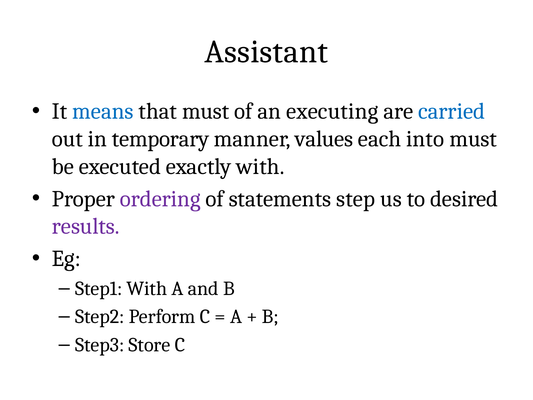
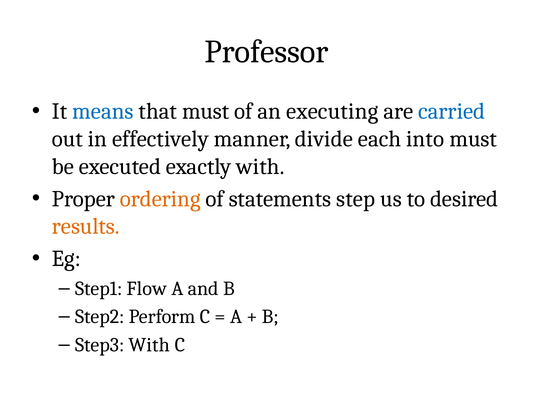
Assistant: Assistant -> Professor (266, 52)
temporary: temporary -> effectively (160, 139)
values: values -> divide (324, 139)
ordering colour: purple -> orange (160, 199)
results colour: purple -> orange (86, 226)
Step1 With: With -> Flow (147, 288)
Step3 Store: Store -> With (149, 345)
